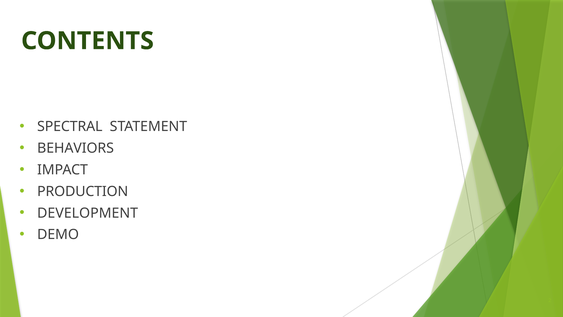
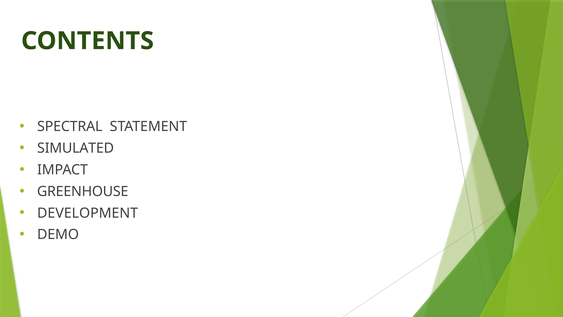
BEHAVIORS: BEHAVIORS -> SIMULATED (76, 148)
PRODUCTION: PRODUCTION -> GREENHOUSE (83, 191)
